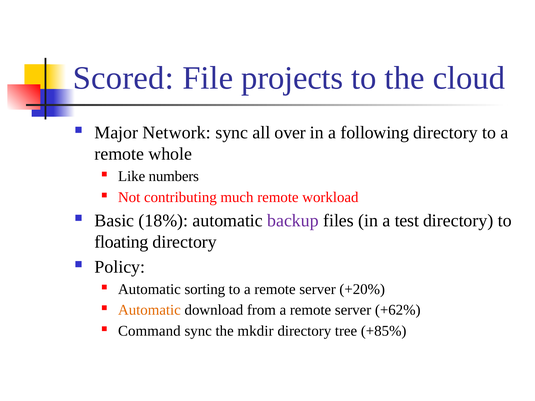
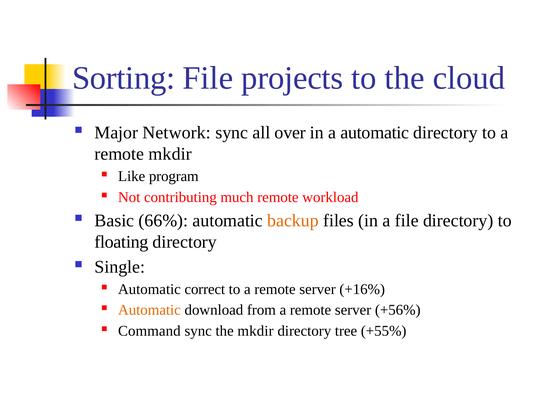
Scored: Scored -> Sorting (124, 78)
a following: following -> automatic (375, 133)
remote whole: whole -> mkdir (170, 154)
numbers: numbers -> program (174, 176)
18%: 18% -> 66% (163, 221)
backup colour: purple -> orange (293, 221)
a test: test -> file (407, 221)
Policy: Policy -> Single (120, 267)
sorting: sorting -> correct (205, 289)
+20%: +20% -> +16% (362, 289)
+62%: +62% -> +56% (398, 310)
+85%: +85% -> +55% (384, 331)
